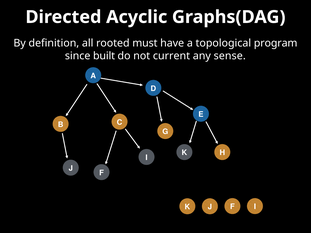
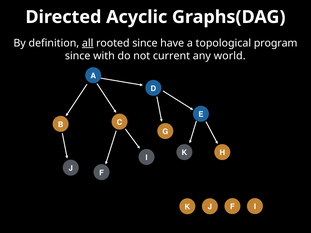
all underline: none -> present (88, 43)
rooted must: must -> since (145, 43)
built: built -> with (104, 56)
sense: sense -> world (230, 56)
